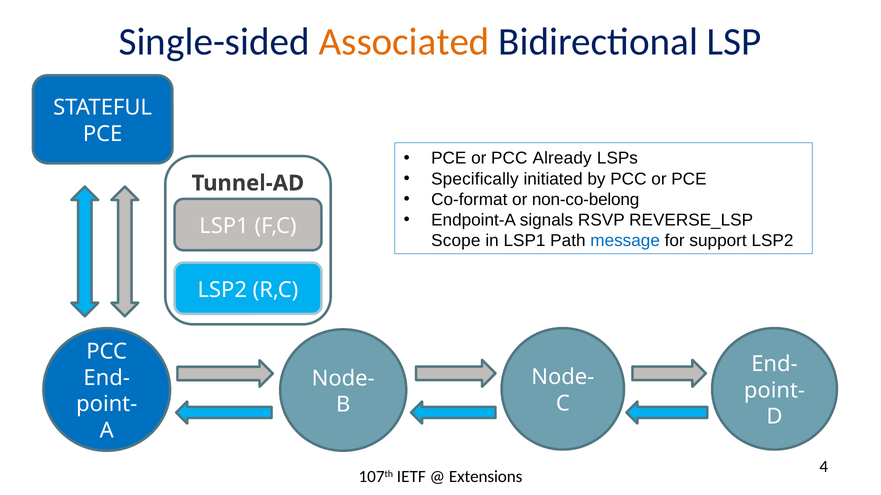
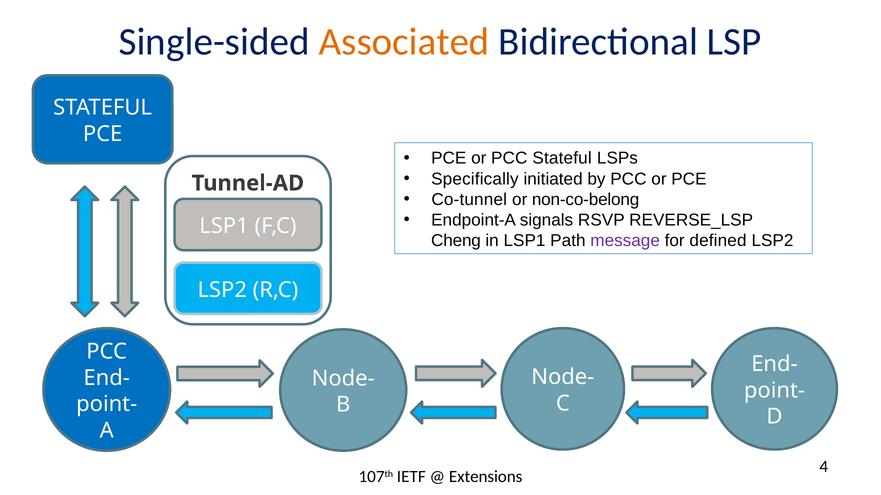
PCC Already: Already -> Stateful (562, 159)
Co-format: Co-format -> Co-tunnel (469, 200)
Scope: Scope -> Cheng (456, 241)
message colour: blue -> purple (625, 241)
support: support -> defined (718, 241)
